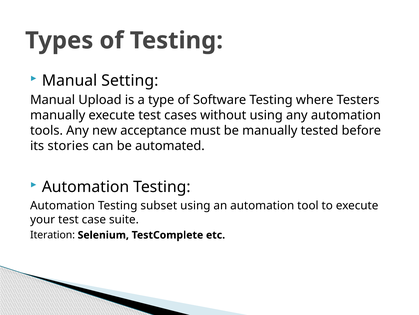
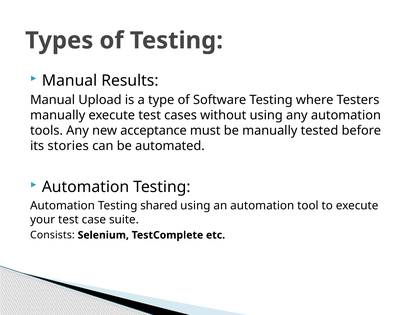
Setting: Setting -> Results (130, 80)
subset: subset -> shared (159, 205)
Iteration: Iteration -> Consists (52, 235)
